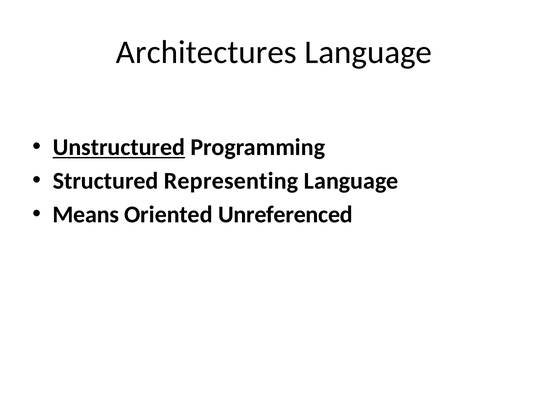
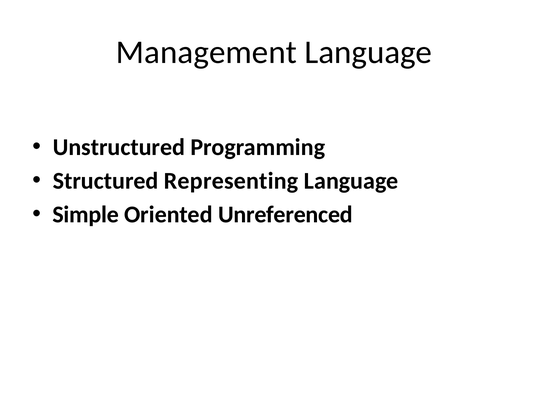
Architectures: Architectures -> Management (206, 52)
Unstructured underline: present -> none (119, 147)
Means: Means -> Simple (86, 215)
